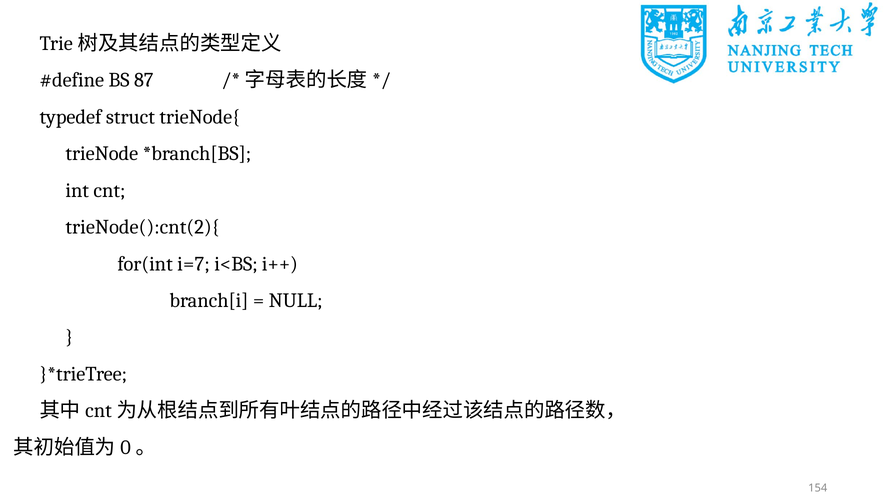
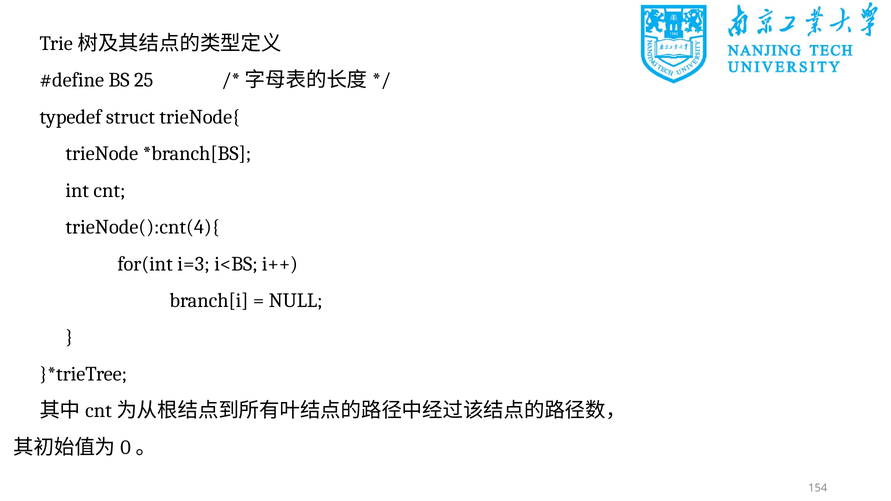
87: 87 -> 25 (144, 80)
trieNode():cnt(2){: trieNode():cnt(2){ -> trieNode():cnt(4){ (143, 227)
i=7: i=7 -> i=3 (194, 264)
